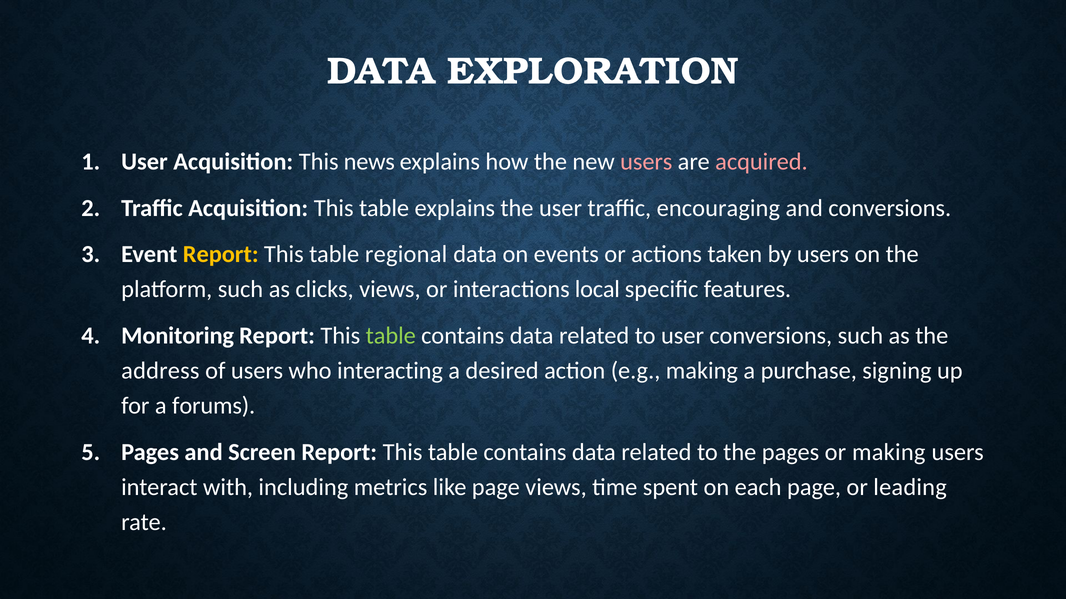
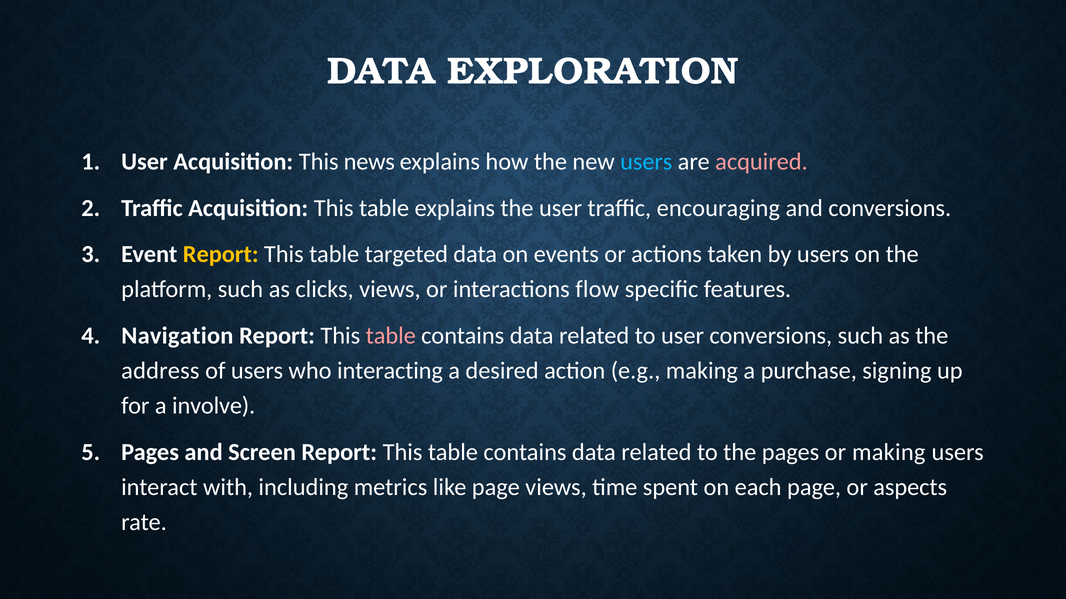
users colour: pink -> light blue (646, 162)
regional: regional -> targeted (406, 255)
local: local -> flow (597, 290)
Monitoring: Monitoring -> Navigation (177, 336)
table colour: light green -> pink (391, 336)
forums: forums -> involve (214, 406)
leading: leading -> aspects (910, 488)
